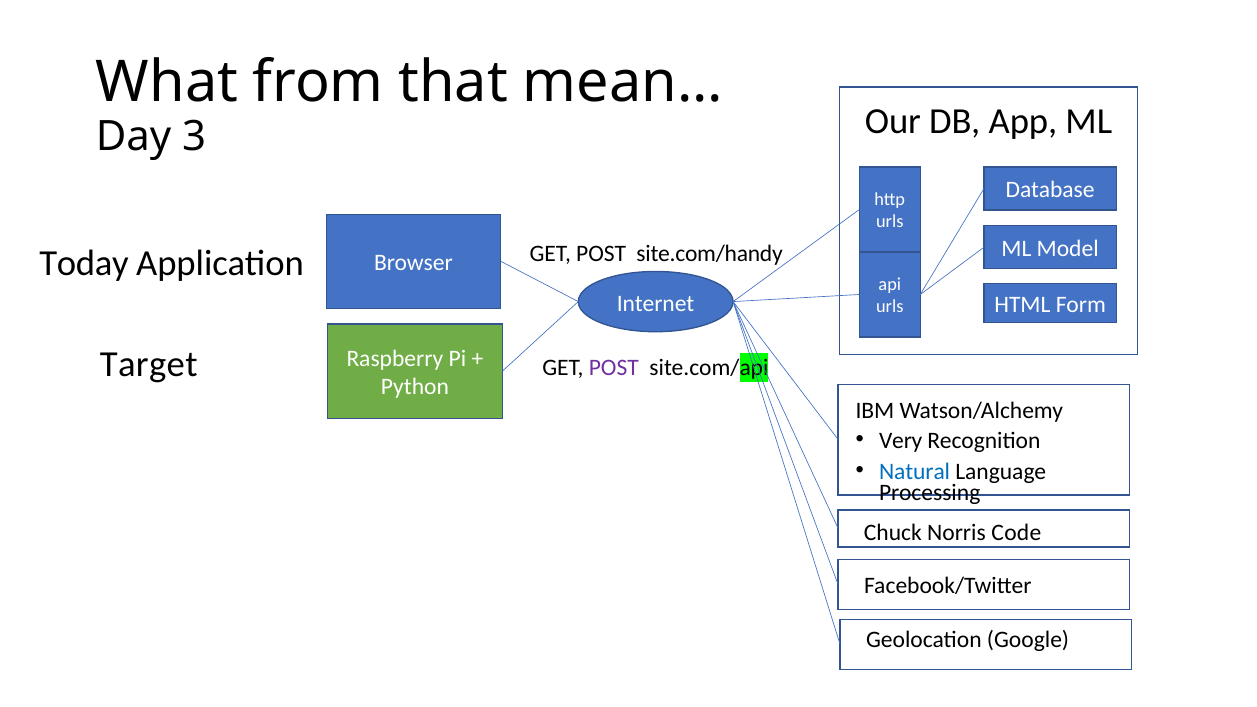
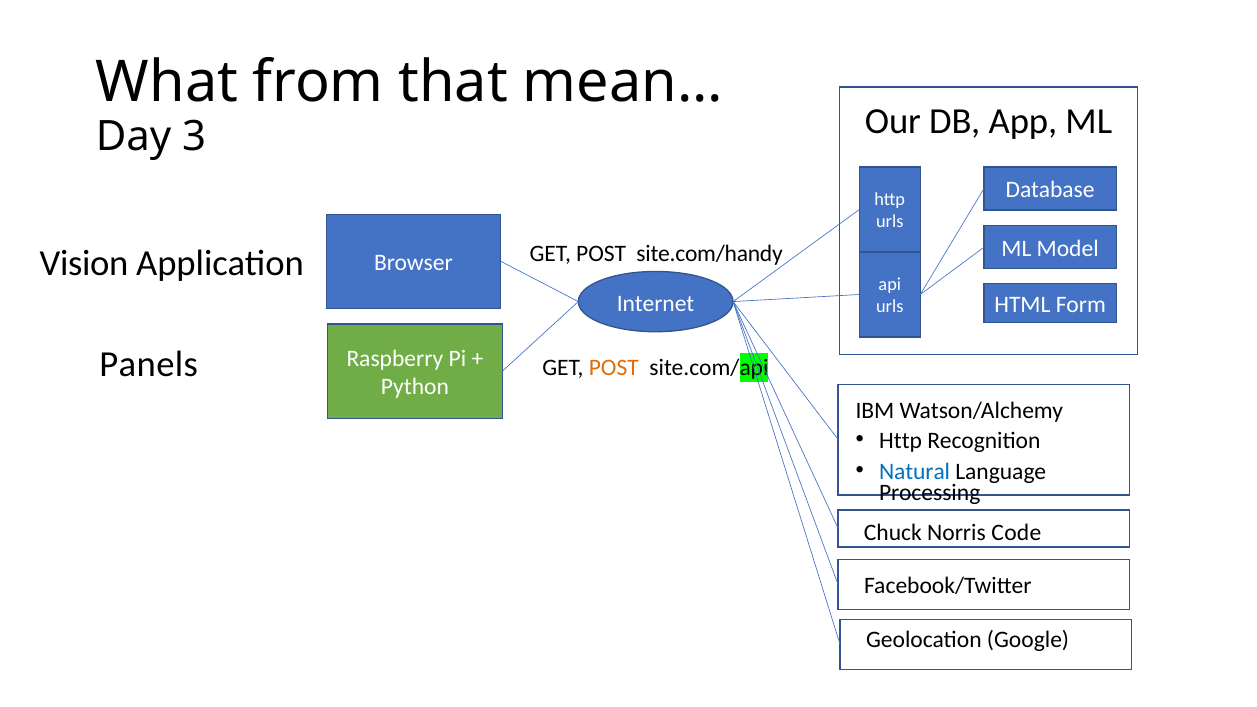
Today: Today -> Vision (84, 263)
Target: Target -> Panels (149, 365)
POST colour: purple -> orange (614, 368)
Very: Very -> Http (901, 441)
